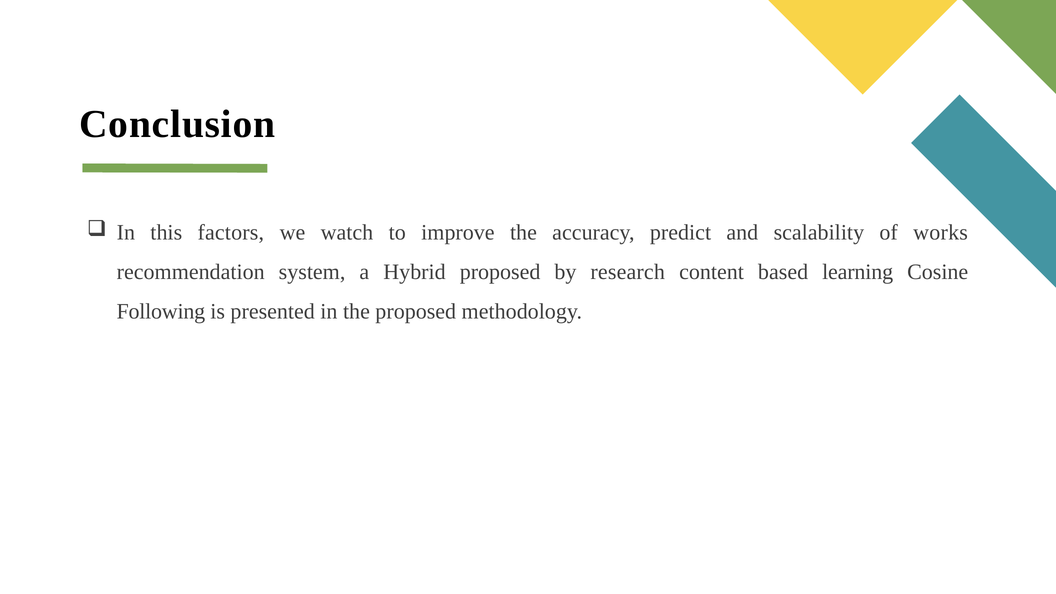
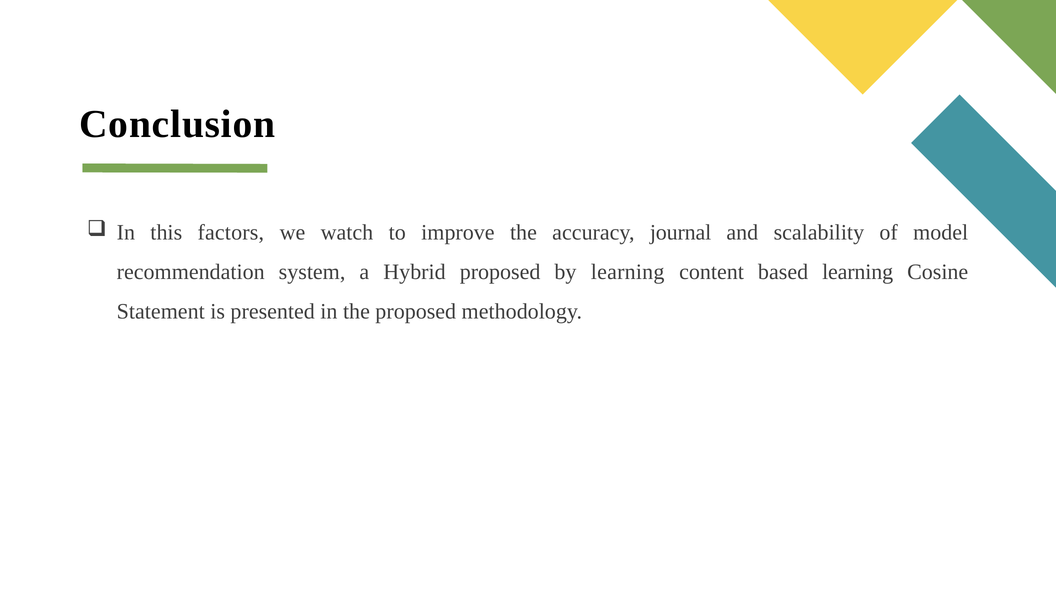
predict: predict -> journal (681, 232)
works: works -> model (941, 232)
by research: research -> learning (628, 272)
Following: Following -> Statement (161, 312)
